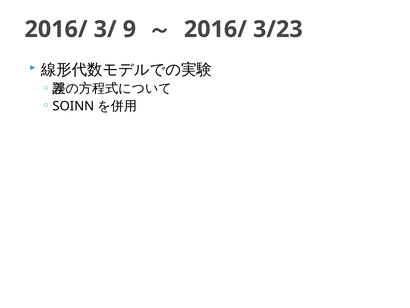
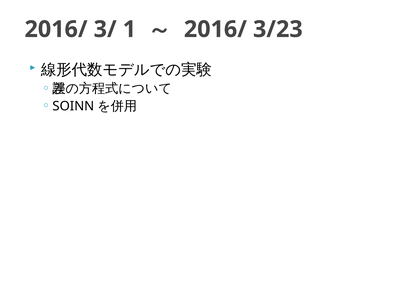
9: 9 -> 1 (129, 29)
